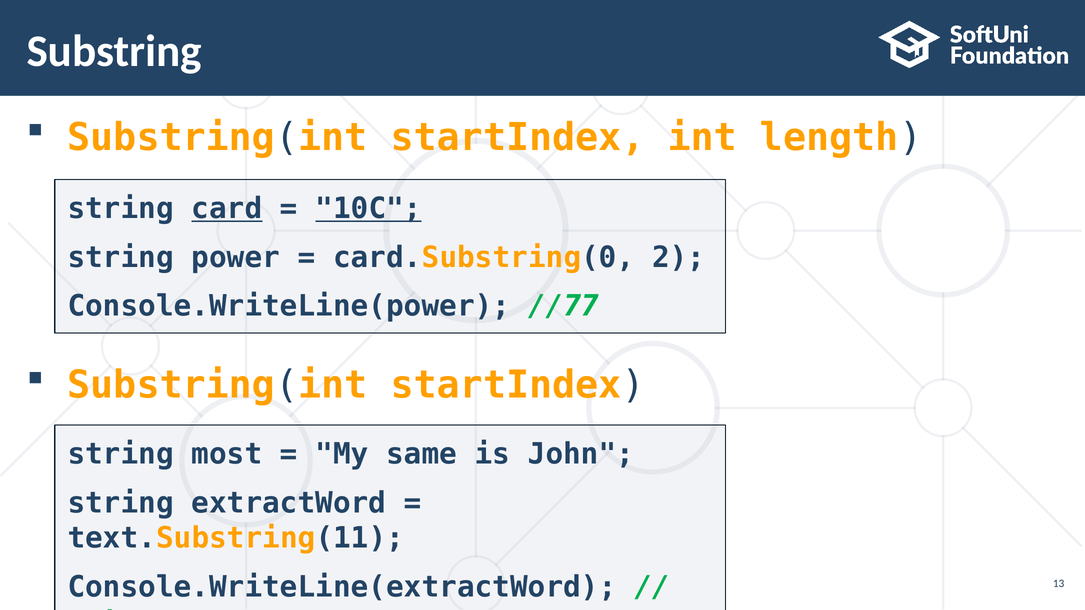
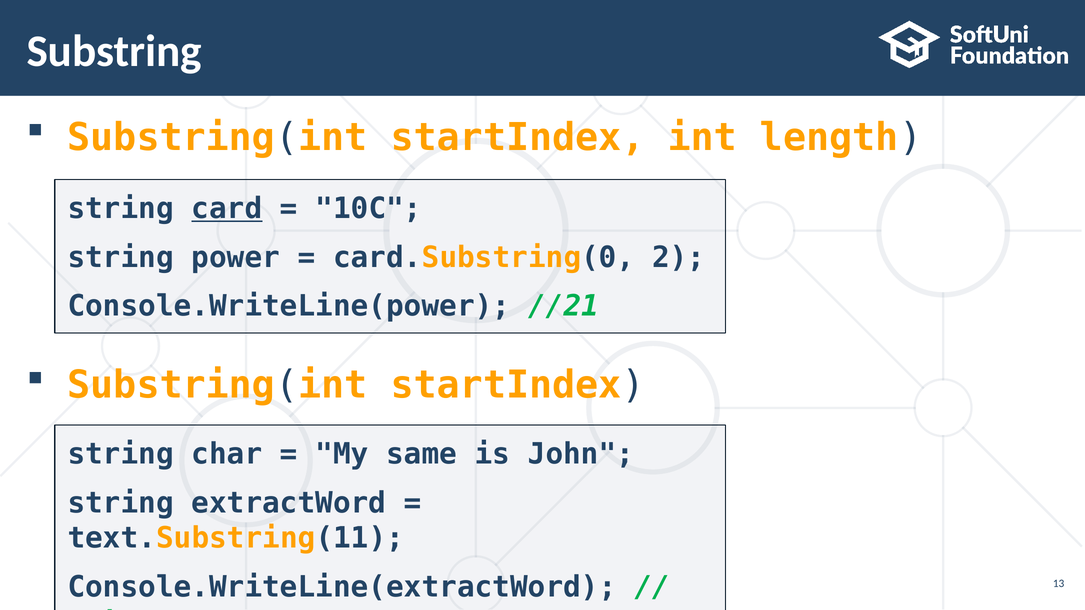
10C underline: present -> none (369, 209)
//77: //77 -> //21 (564, 306)
most: most -> char (227, 455)
